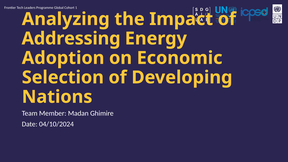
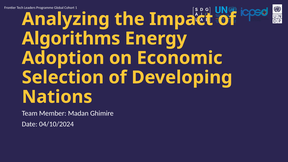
Addressing: Addressing -> Algorithms (71, 39)
